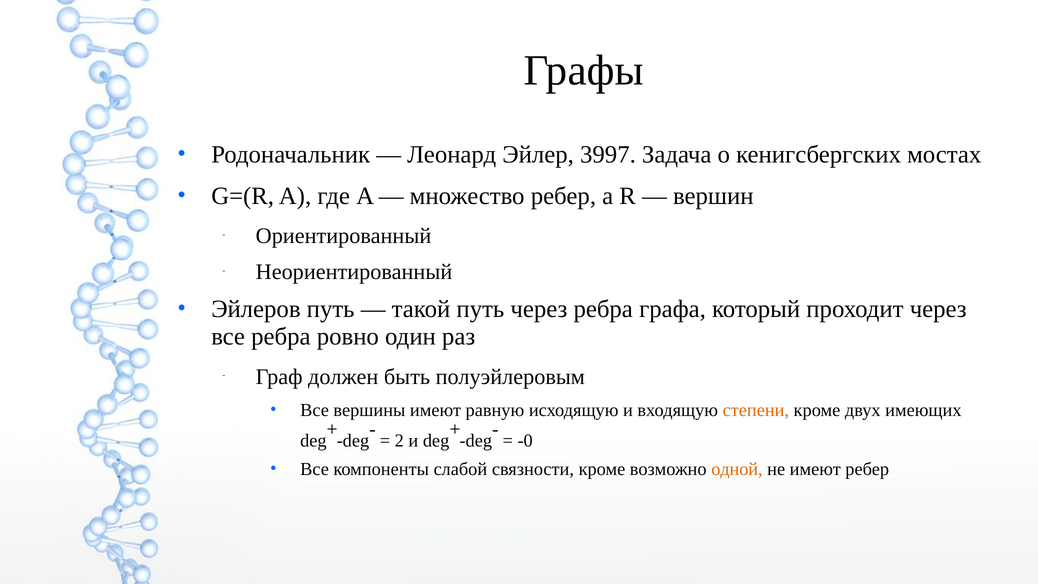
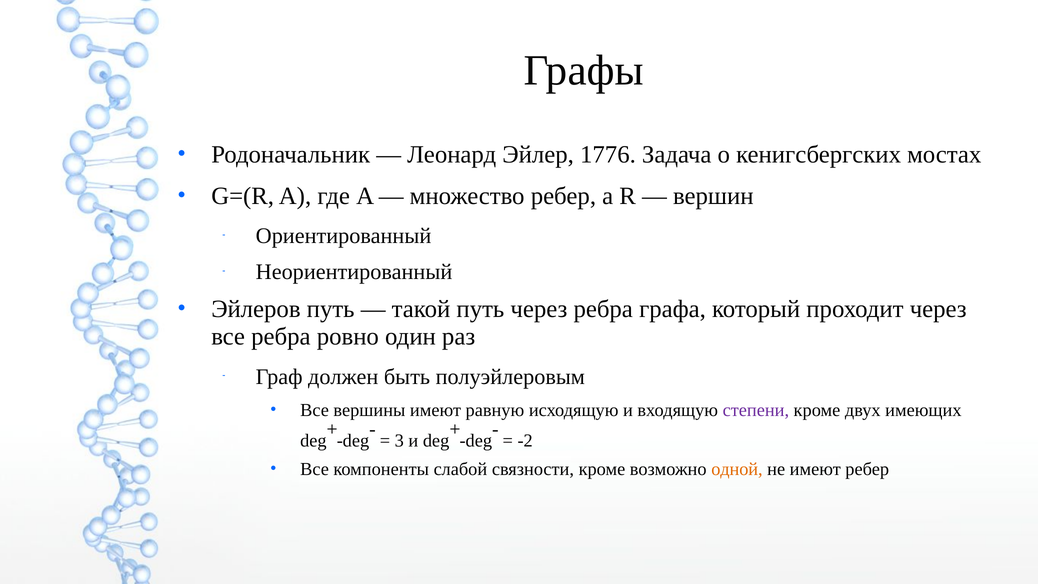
3997: 3997 -> 1776 (608, 155)
степени colour: orange -> purple (756, 410)
2: 2 -> 3 (399, 441)
-0: -0 -> -2 (525, 441)
